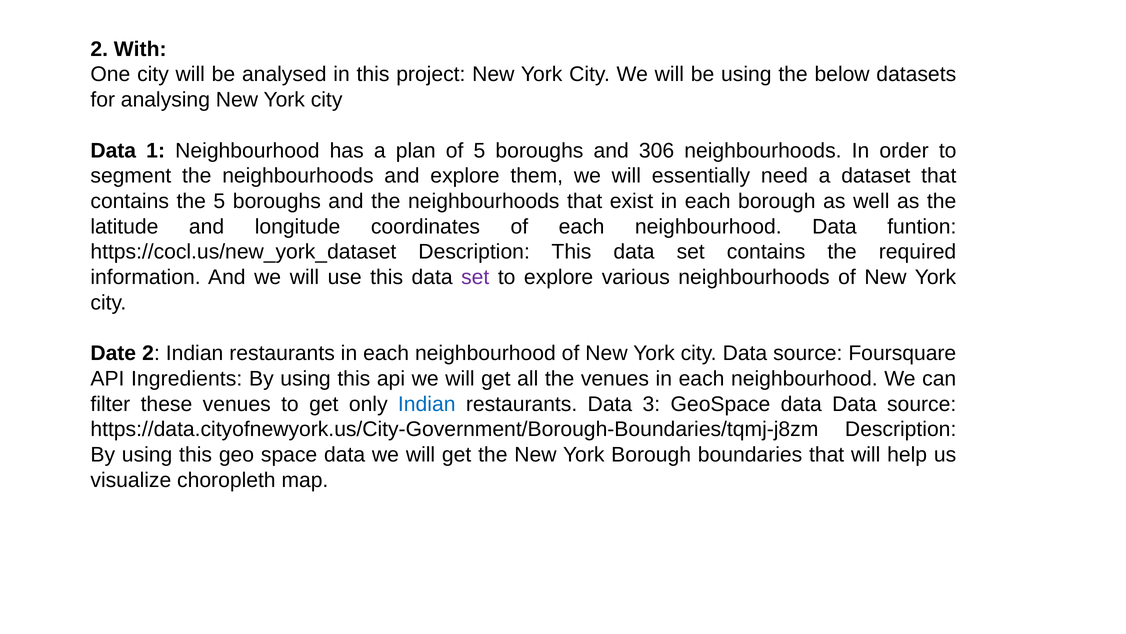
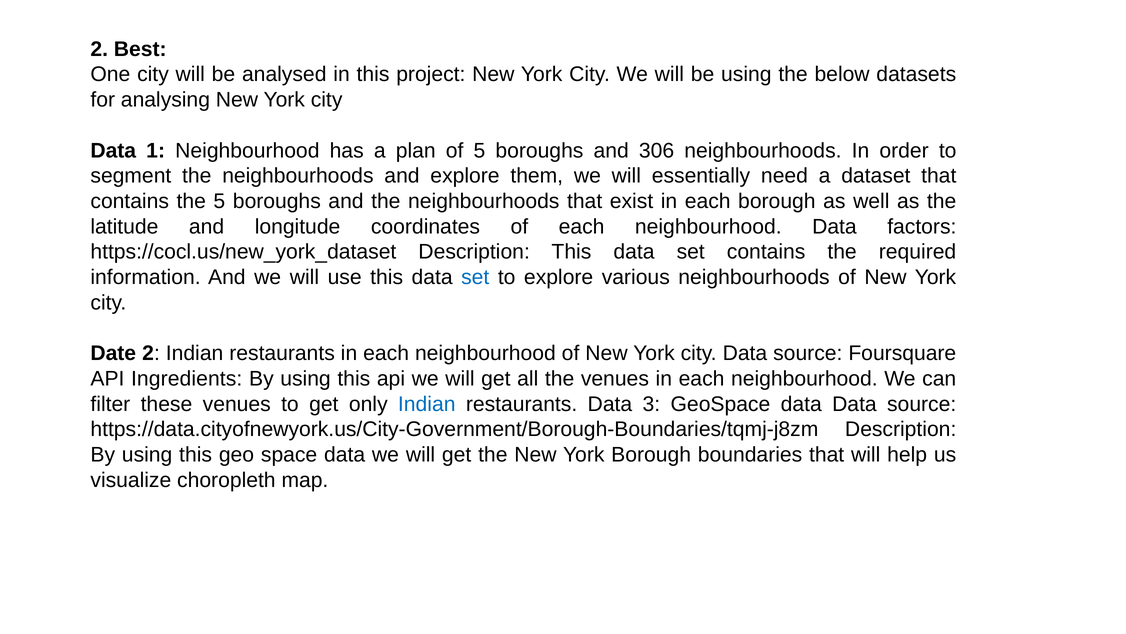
With: With -> Best (140, 49)
funtion: funtion -> factors (922, 226)
set colour: purple -> blue (475, 277)
